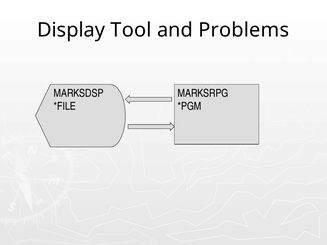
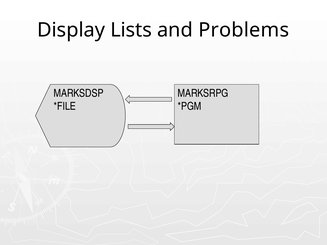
Tool: Tool -> Lists (131, 30)
